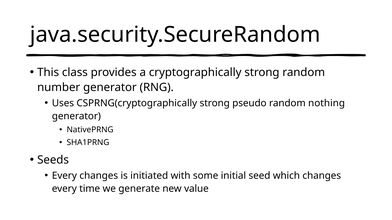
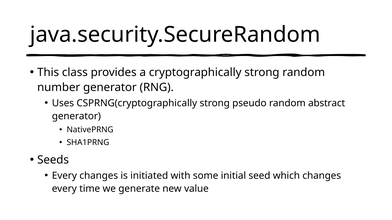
nothing: nothing -> abstract (327, 103)
